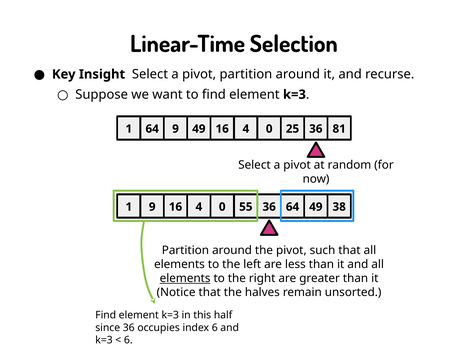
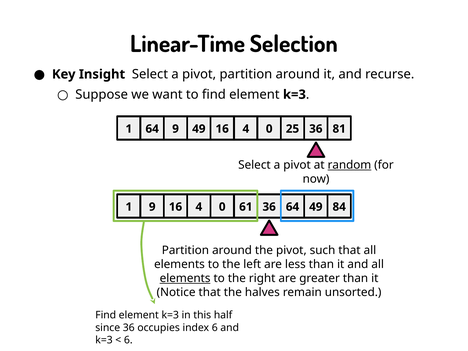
random underline: none -> present (349, 165)
55: 55 -> 61 (246, 207)
38: 38 -> 84 (339, 207)
